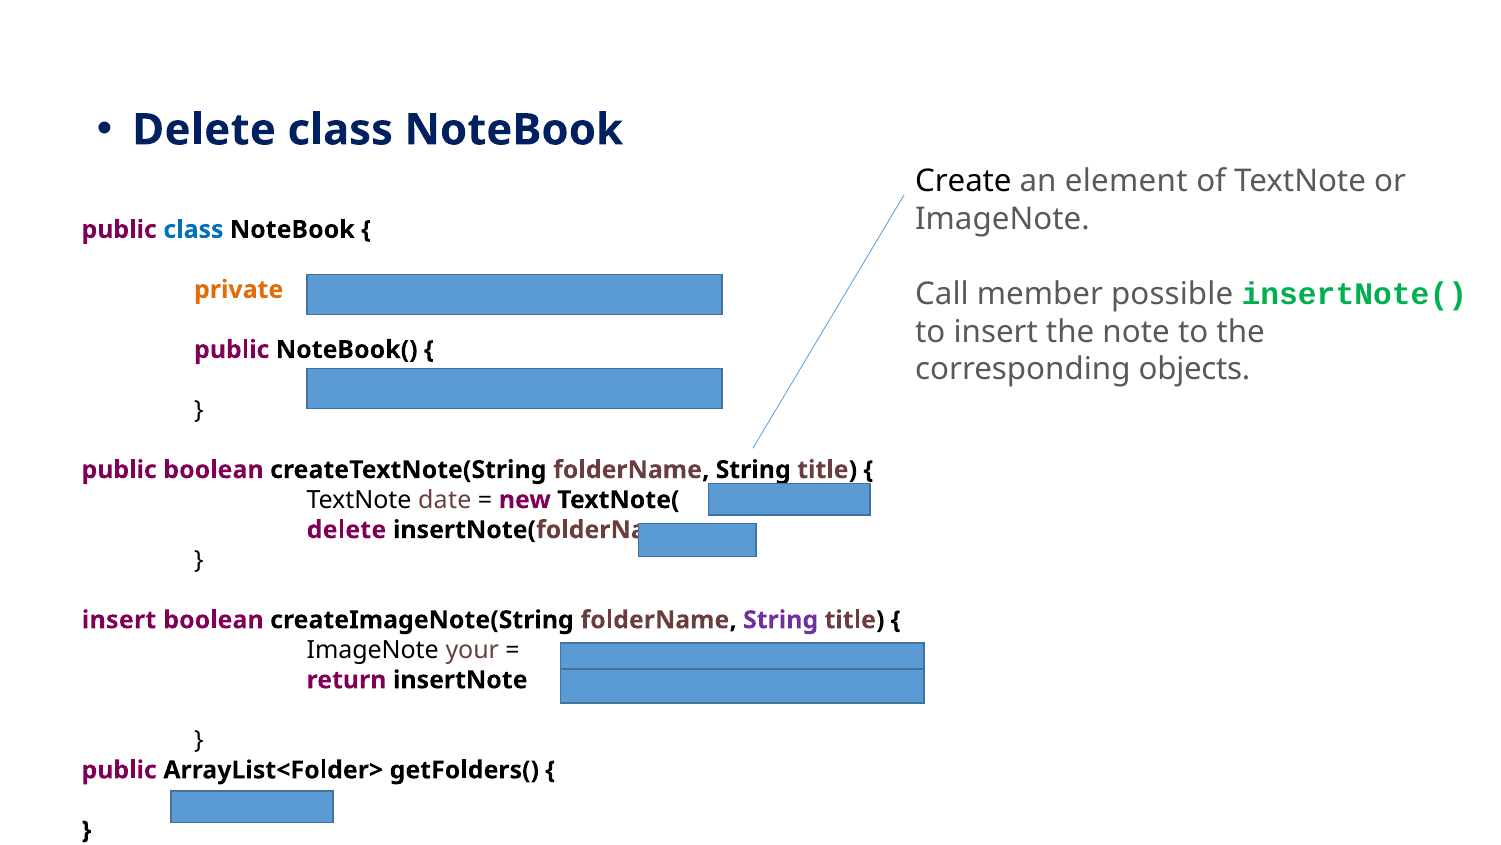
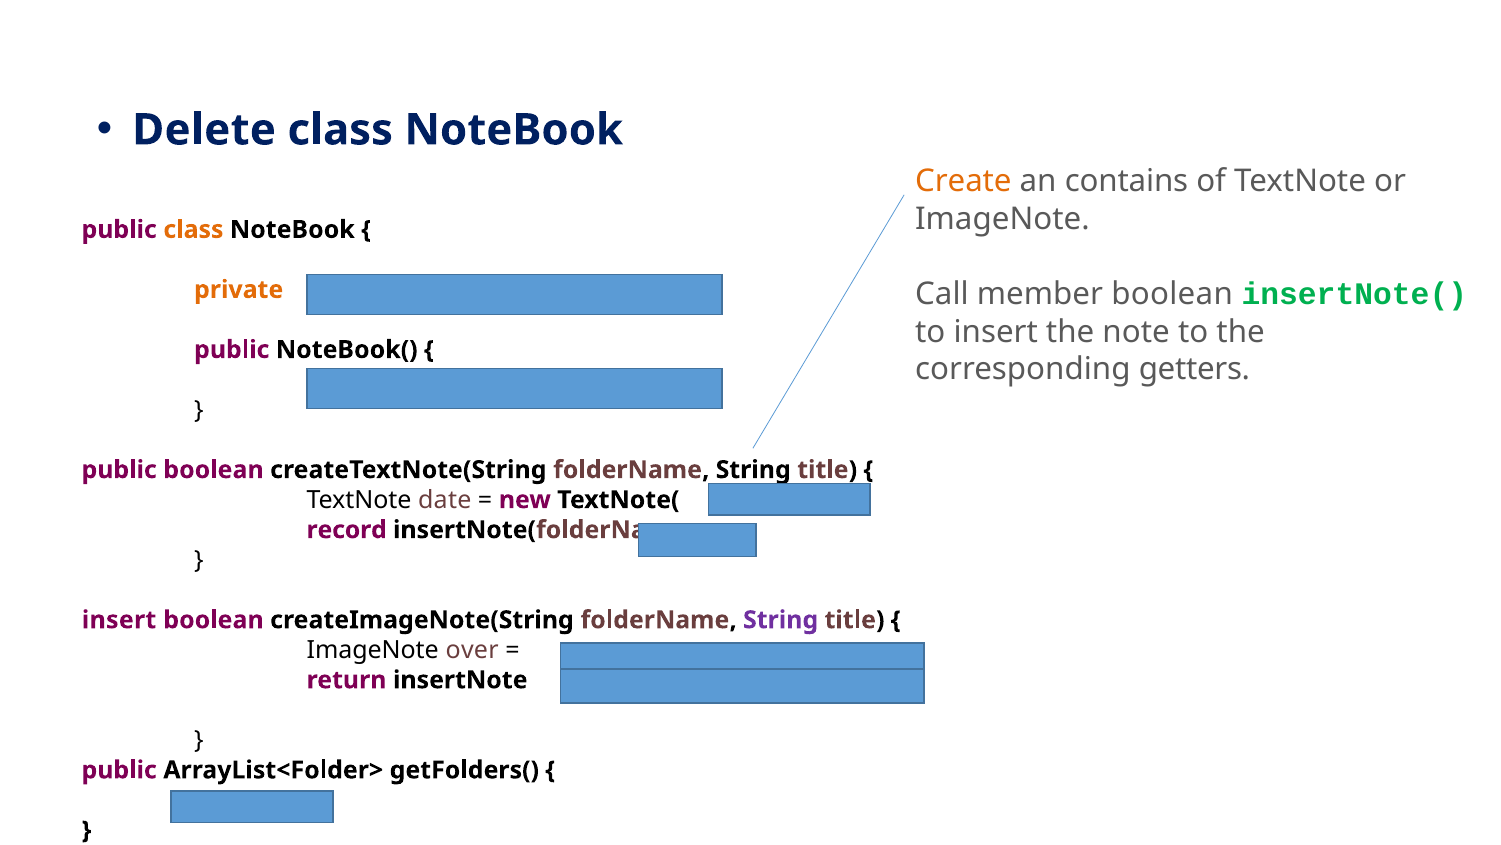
Create colour: black -> orange (963, 181)
element: element -> contains (1126, 181)
class colour: blue -> orange (193, 229)
member possible: possible -> boolean (1172, 294)
objects: objects -> getters (1194, 369)
delete: delete -> record (347, 529)
your: your -> over (472, 650)
